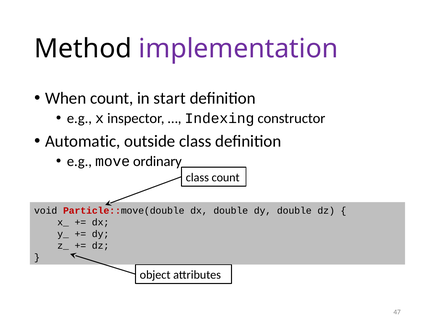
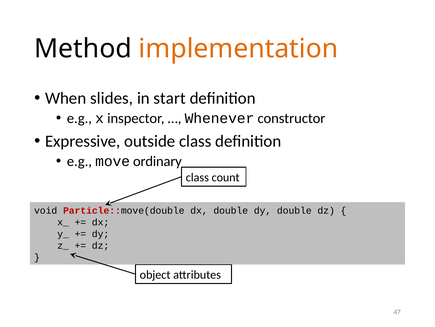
implementation colour: purple -> orange (238, 49)
When count: count -> slides (112, 98)
Indexing: Indexing -> Whenever (219, 118)
Automatic: Automatic -> Expressive (83, 141)
